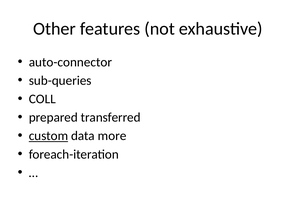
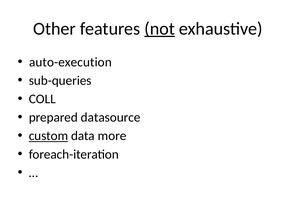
not underline: none -> present (160, 29)
auto-connector: auto-connector -> auto-execution (70, 62)
transferred: transferred -> datasource (111, 117)
